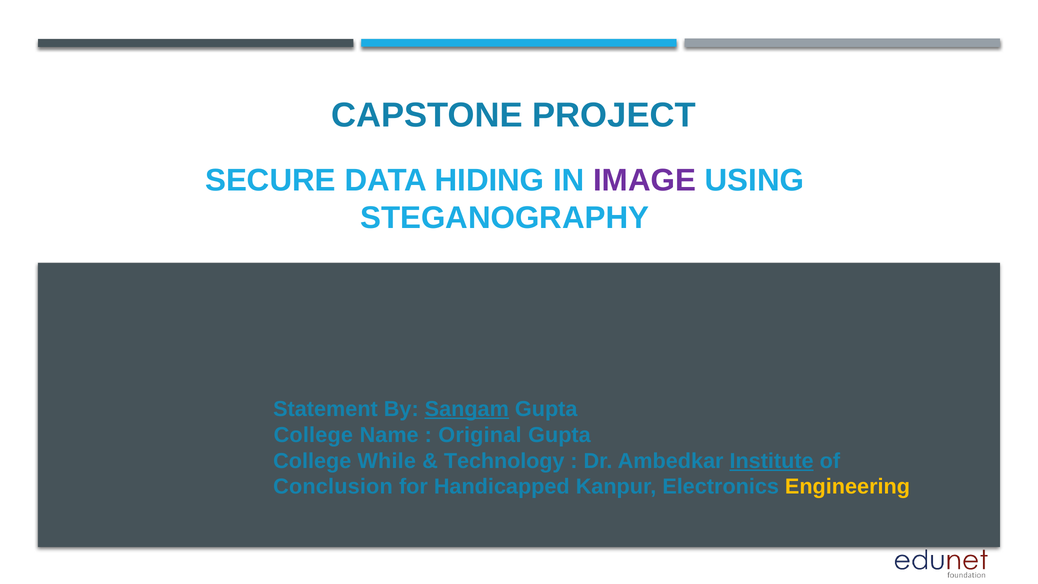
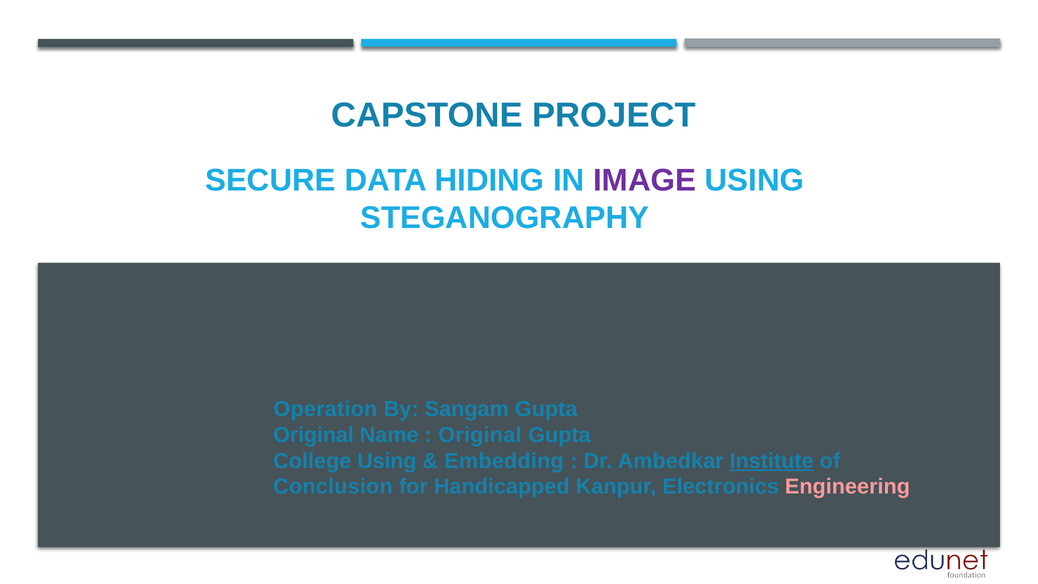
Statement: Statement -> Operation (325, 409)
Sangam underline: present -> none (467, 409)
College: College -> Original (314, 435)
College While: While -> Using (387, 461)
Technology: Technology -> Embedding (504, 461)
Engineering colour: yellow -> pink (847, 487)
